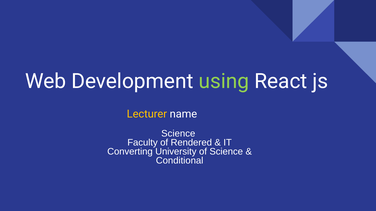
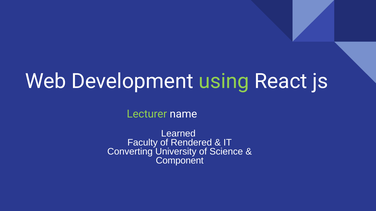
Lecturer colour: yellow -> light green (147, 114)
Science: Science -> Learned (178, 134)
Conditional: Conditional -> Component (180, 161)
